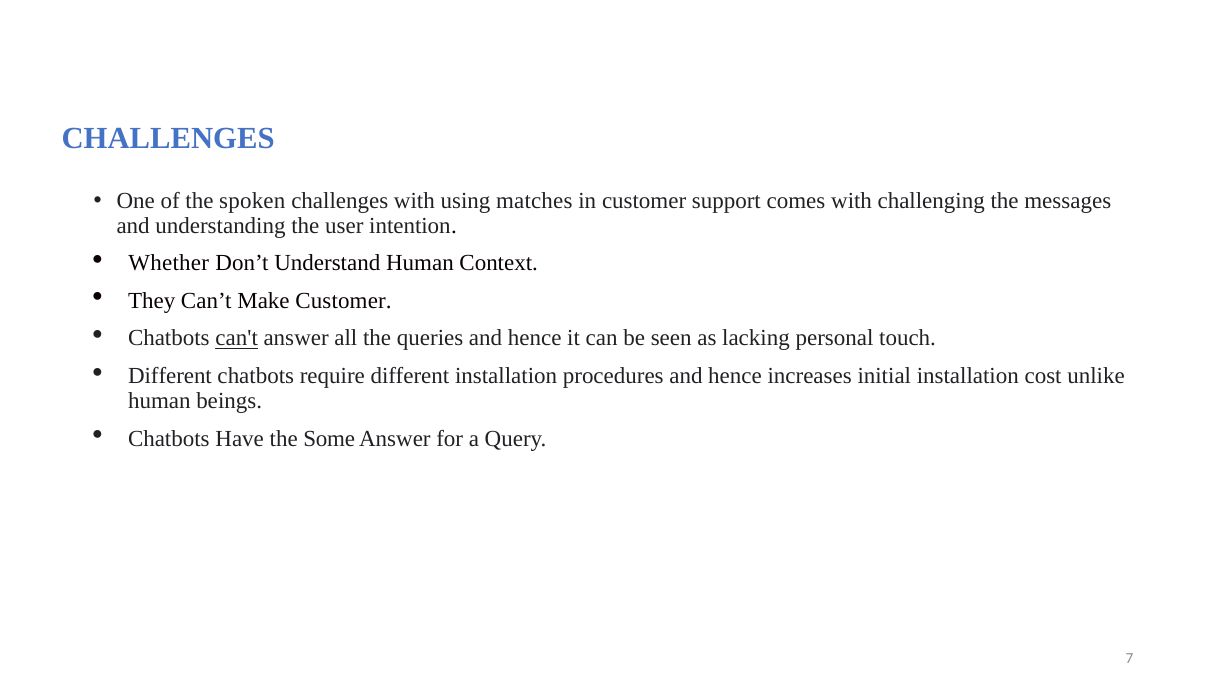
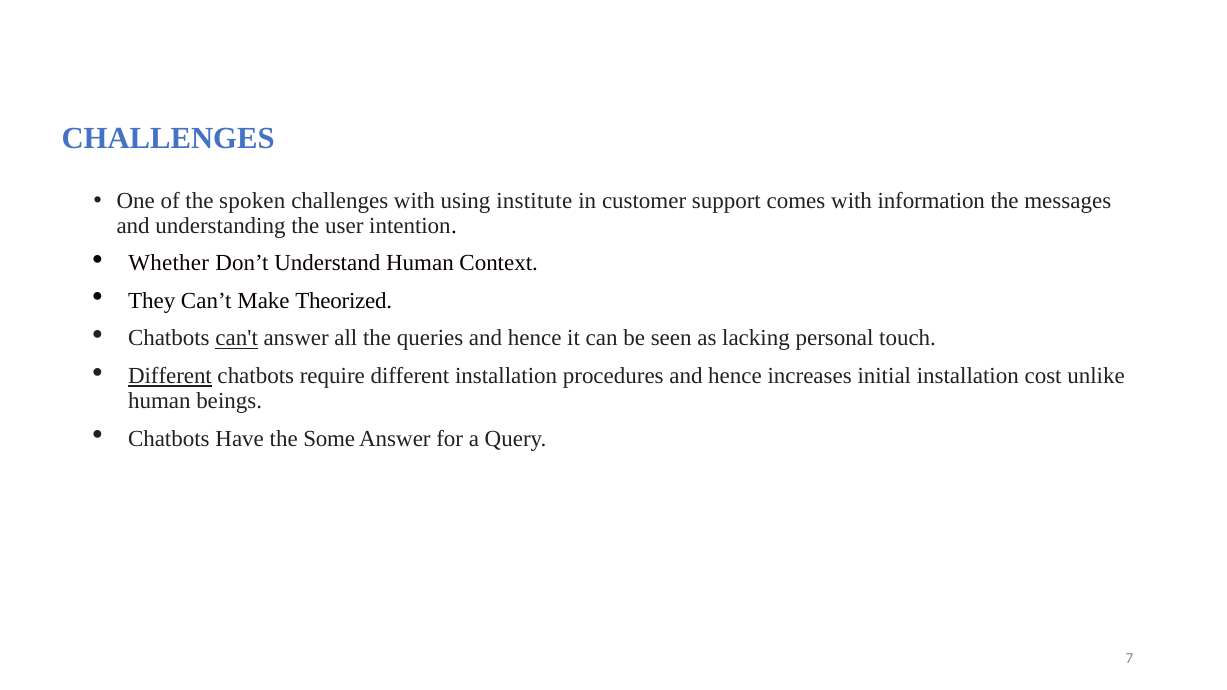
matches: matches -> institute (534, 201)
challenging: challenging -> information (931, 201)
Make Customer: Customer -> Theorized (344, 301)
Different underline: none -> present (170, 376)
